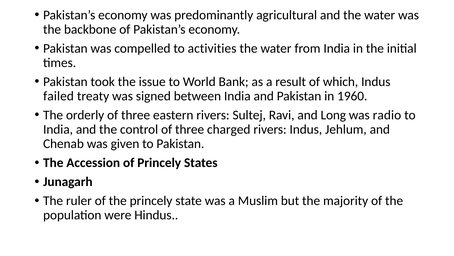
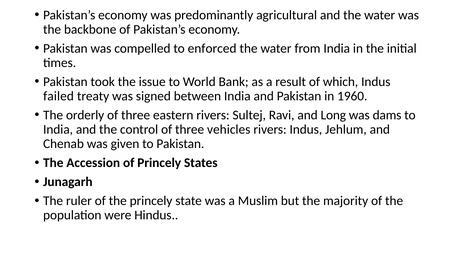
activities: activities -> enforced (212, 48)
radio: radio -> dams (387, 115)
charged: charged -> vehicles (229, 129)
